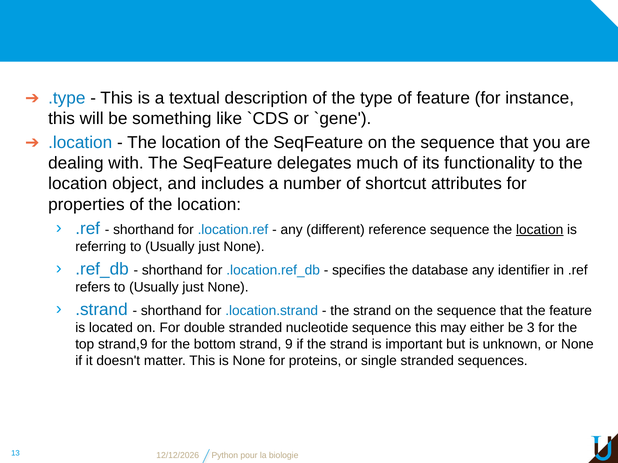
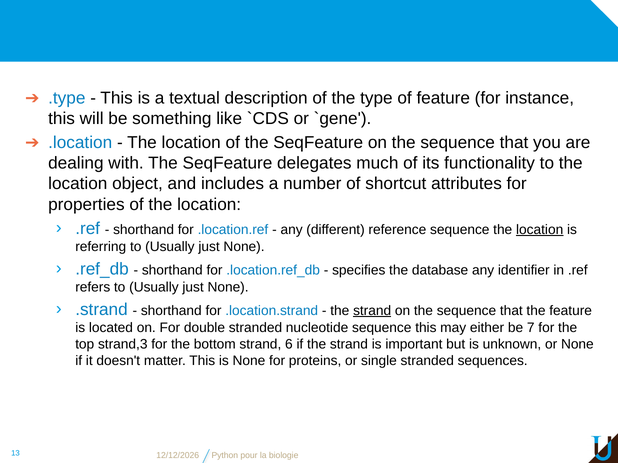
strand underline: none -> present (372, 311)
3: 3 -> 7 (531, 328)
strand,9: strand,9 -> strand,3 (123, 344)
9: 9 -> 6 (289, 344)
